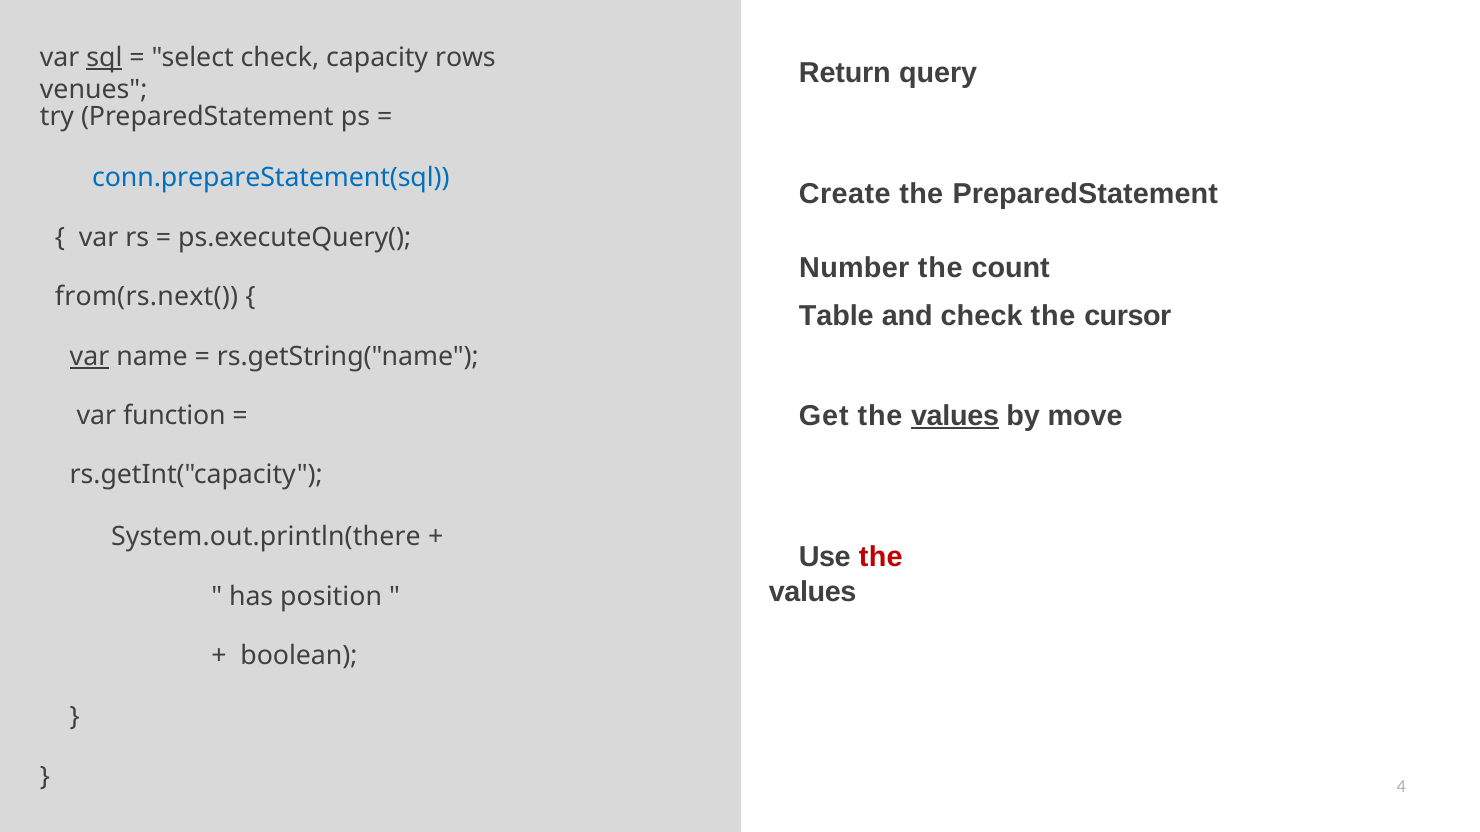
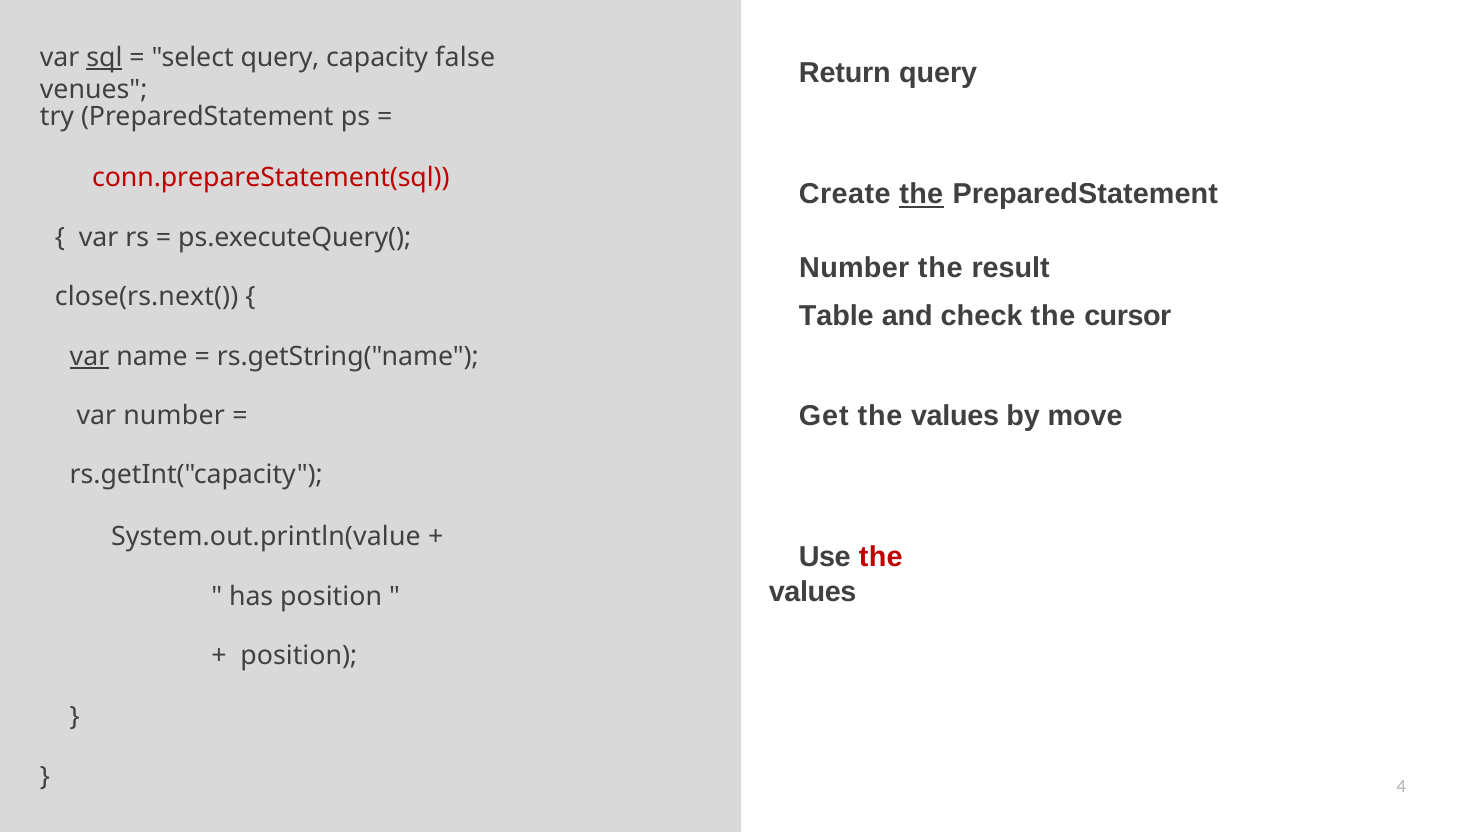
select check: check -> query (280, 58)
rows: rows -> false (465, 58)
conn.prepareStatement(sql colour: blue -> red (271, 178)
the underline: none -> present (921, 194)
count: count -> result (1011, 268)
from(rs.next(: from(rs.next( -> close(rs.next( (147, 297)
var function: function -> number (174, 416)
values underline: present -> none (955, 416)
System.out.println(there: System.out.println(there -> System.out.println(value (266, 537)
boolean: boolean -> position (299, 656)
